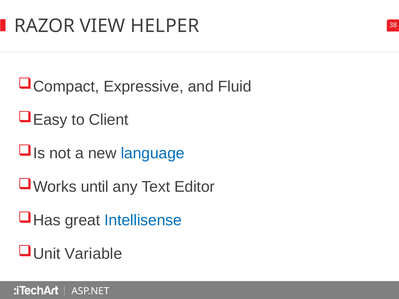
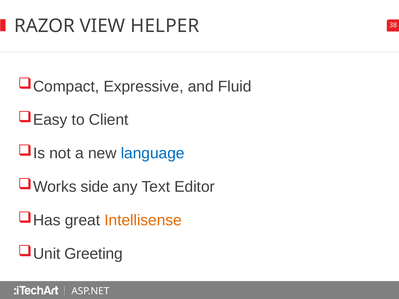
until: until -> side (95, 187)
Intellisense colour: blue -> orange (143, 220)
Variable: Variable -> Greeting (93, 254)
